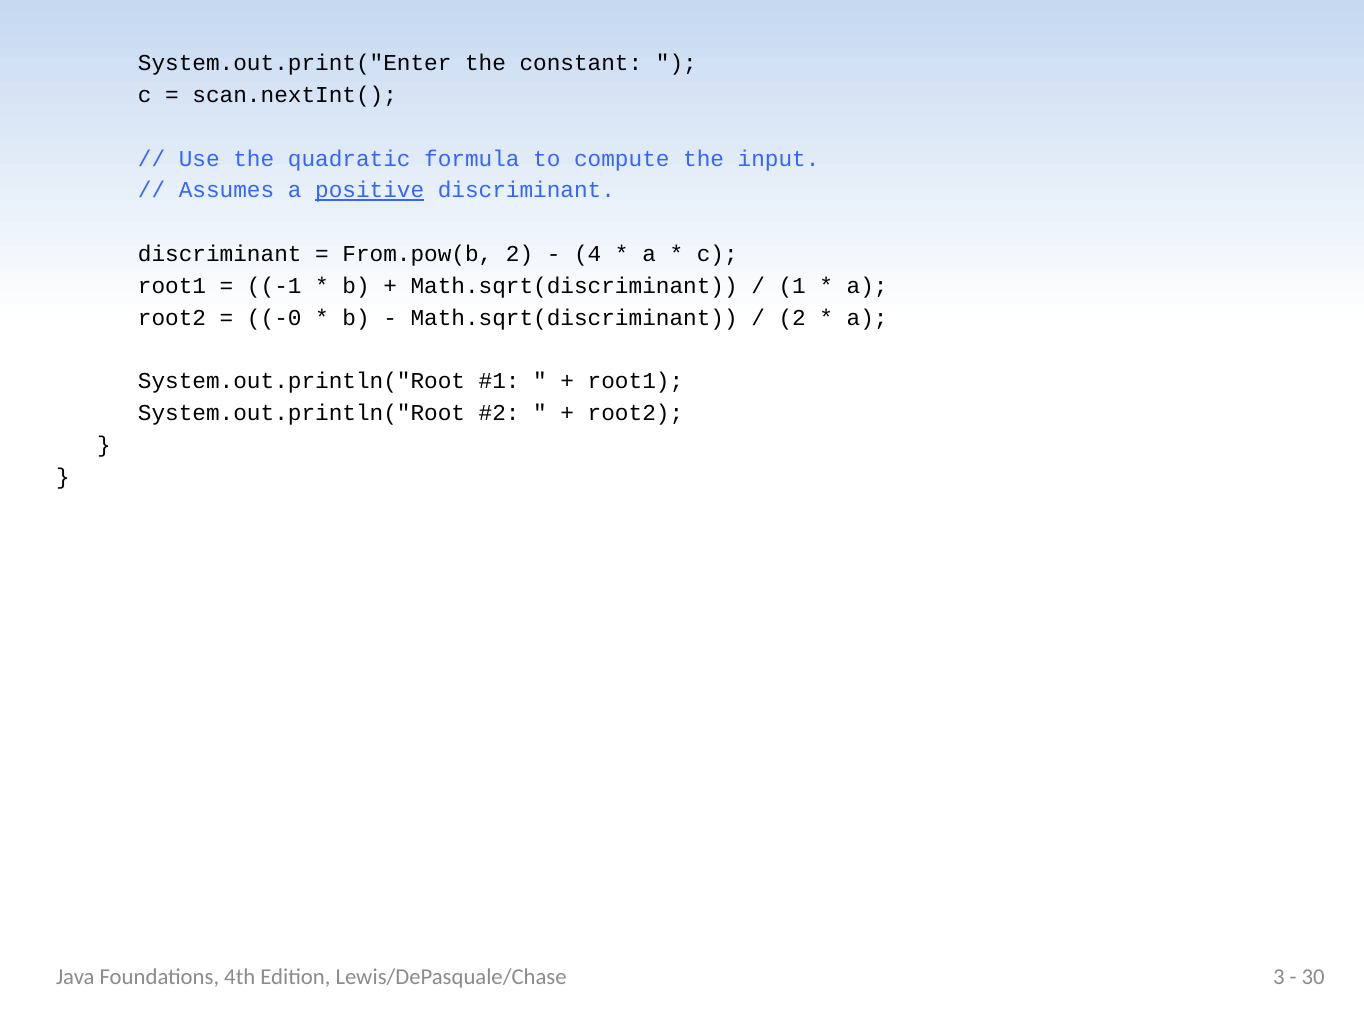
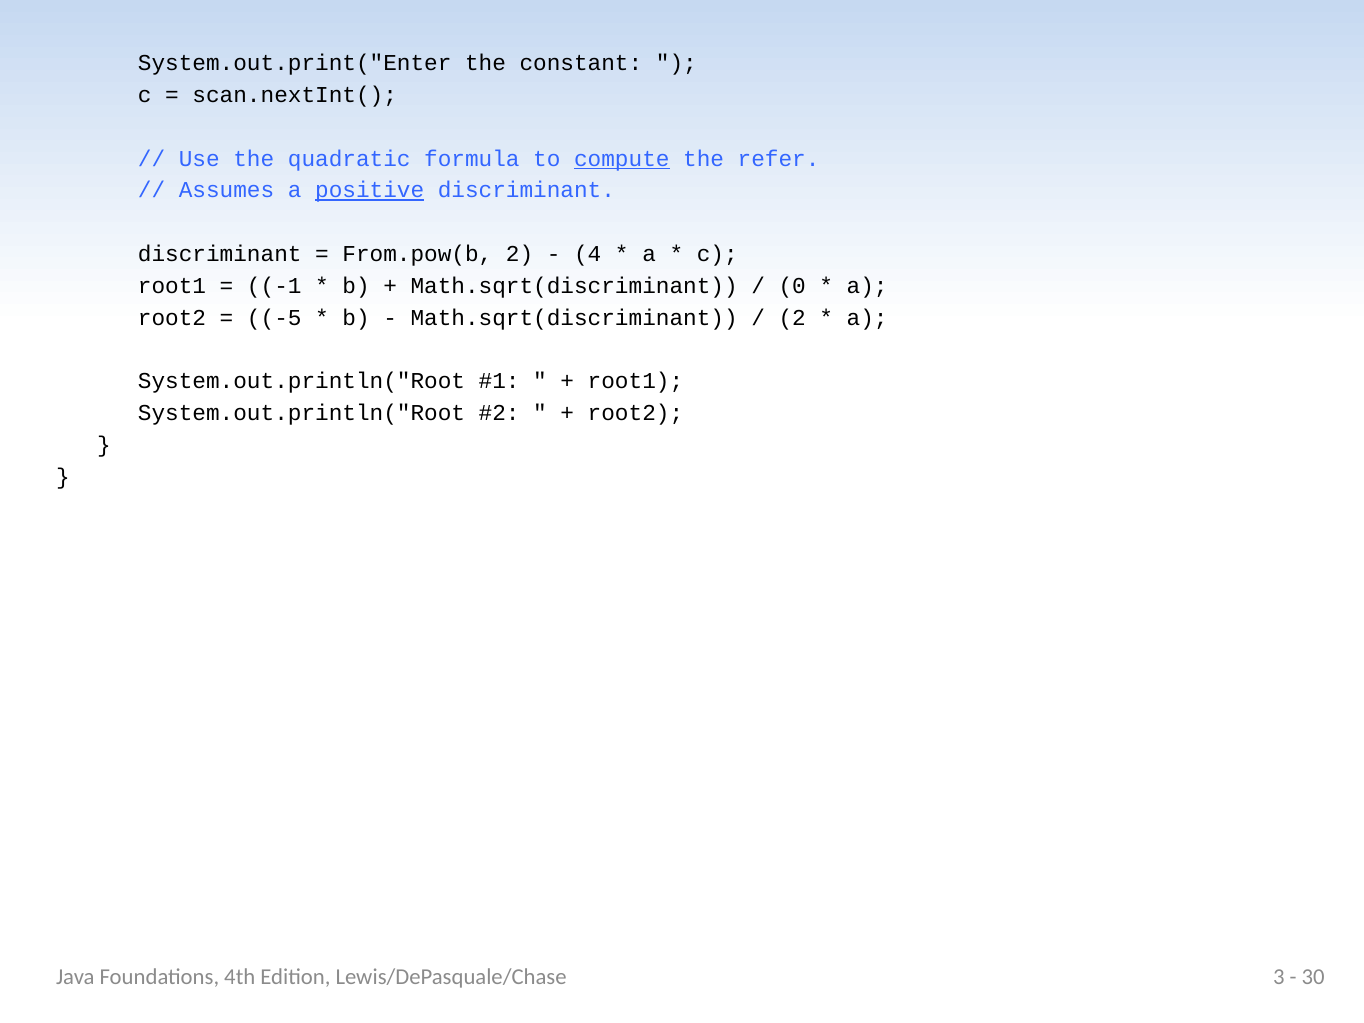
compute underline: none -> present (622, 159)
input: input -> refer (779, 159)
1: 1 -> 0 (792, 286)
-0: -0 -> -5 (274, 318)
